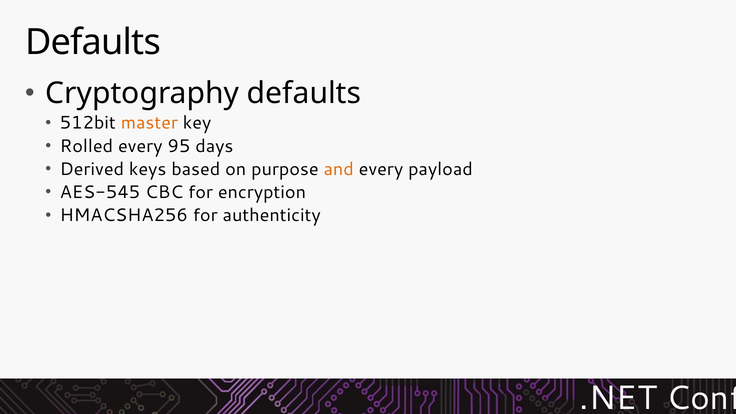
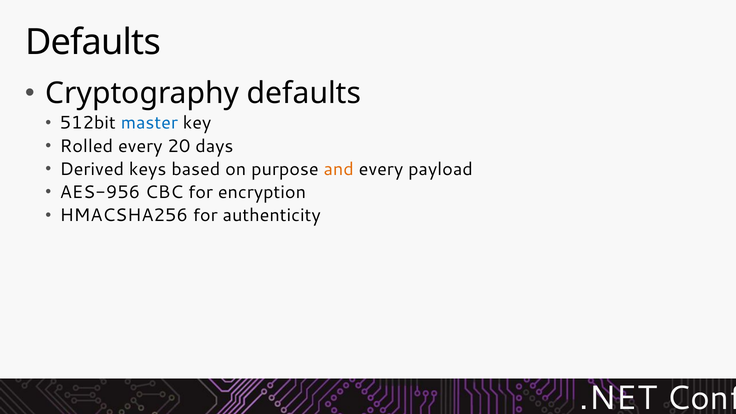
master colour: orange -> blue (149, 123)
95: 95 -> 20 (179, 146)
AES-545: AES-545 -> AES-956 (100, 192)
